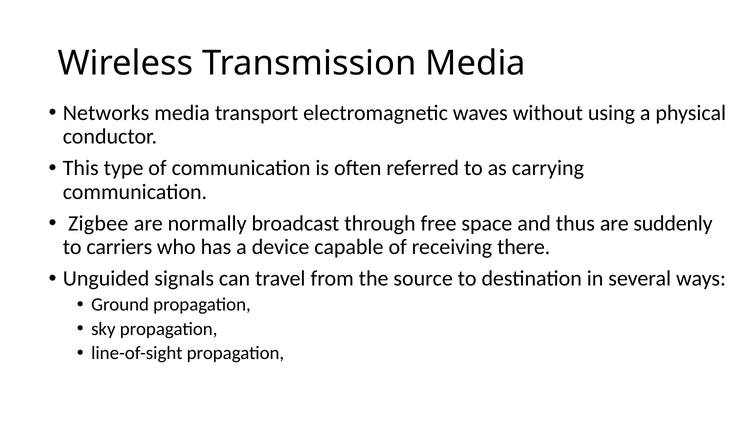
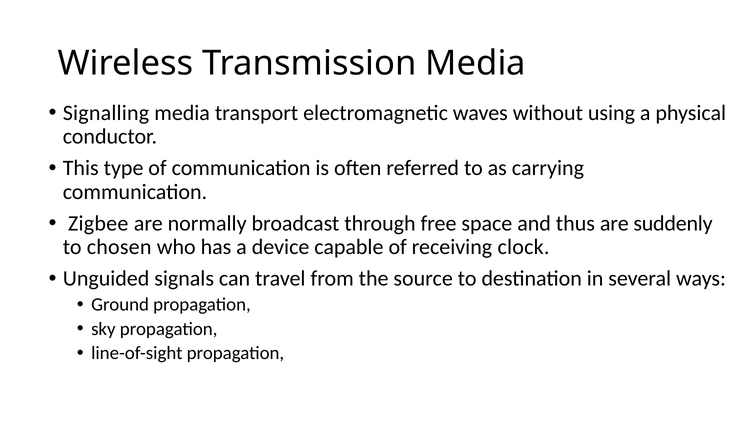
Networks: Networks -> Signalling (106, 113)
carriers: carriers -> chosen (119, 247)
there: there -> clock (524, 247)
